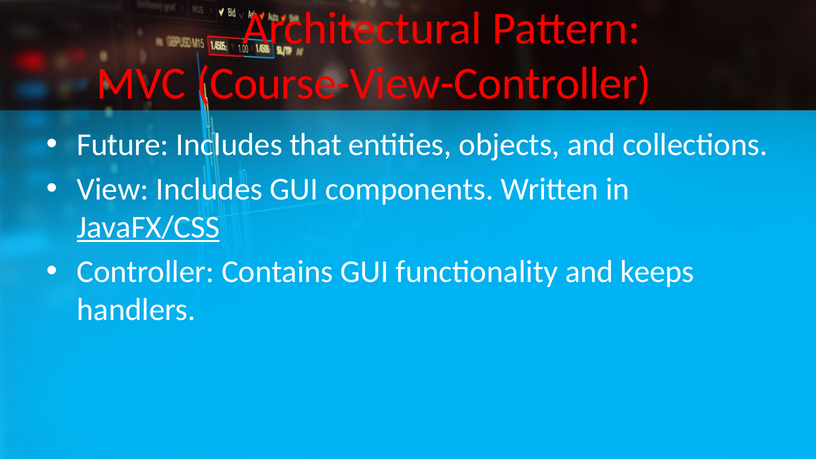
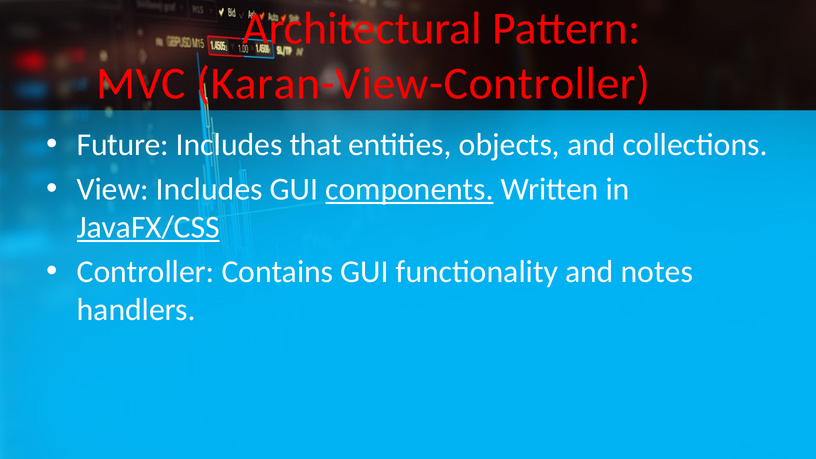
Course-View-Controller: Course-View-Controller -> Karan-View-Controller (423, 83)
components underline: none -> present (410, 189)
keeps: keeps -> notes (657, 272)
